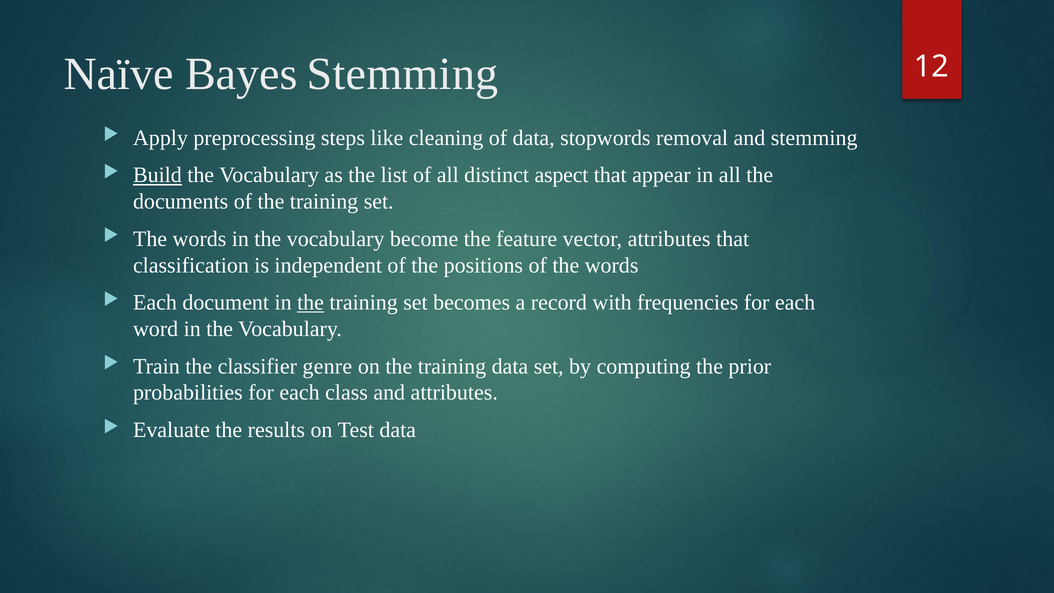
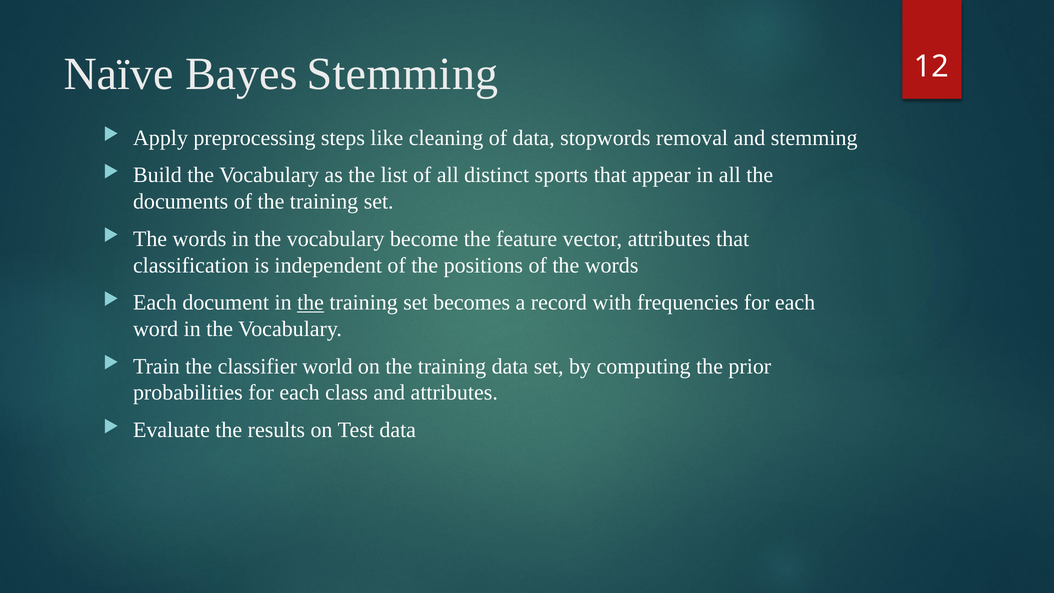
Build underline: present -> none (157, 175)
aspect: aspect -> sports (561, 175)
genre: genre -> world (328, 366)
